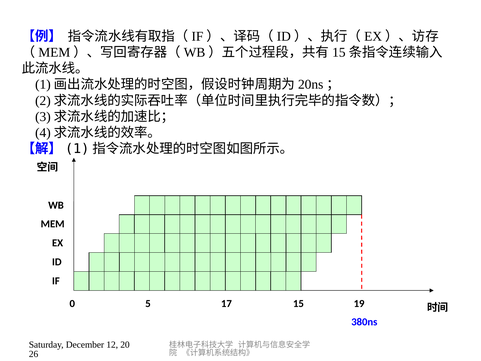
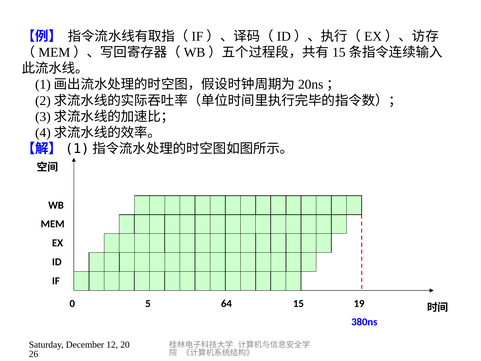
17: 17 -> 64 (226, 304)
